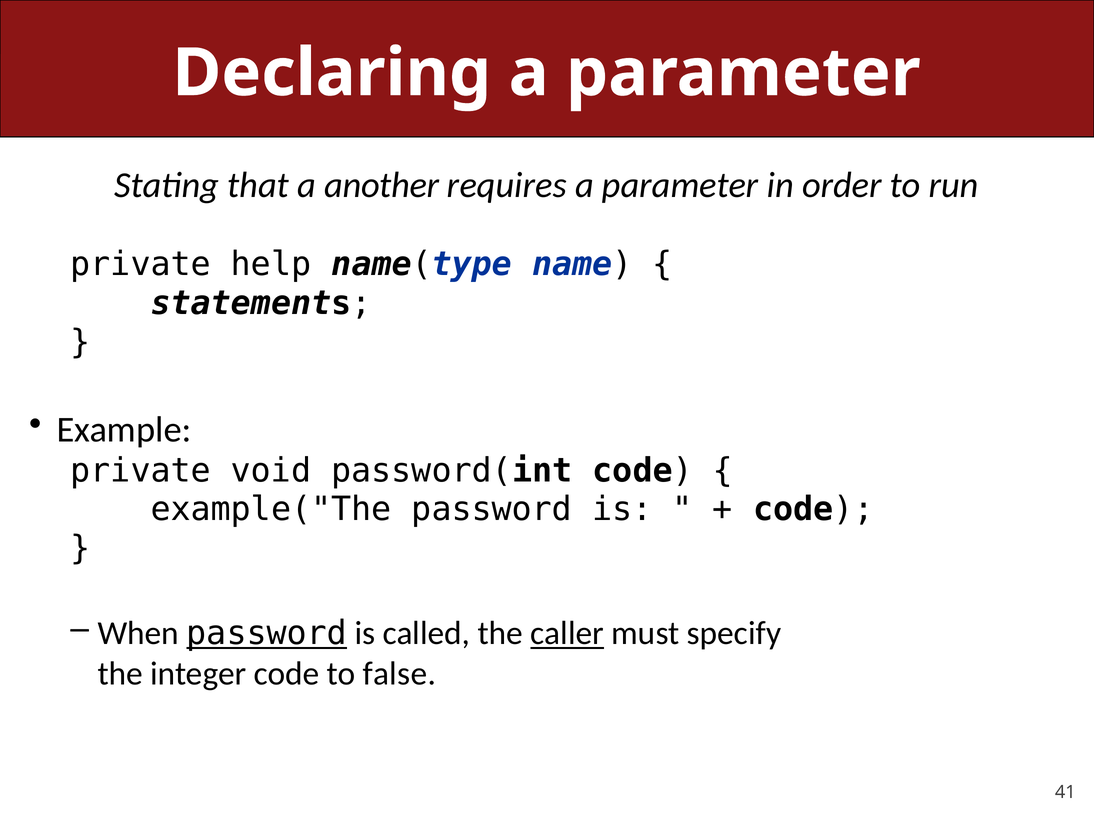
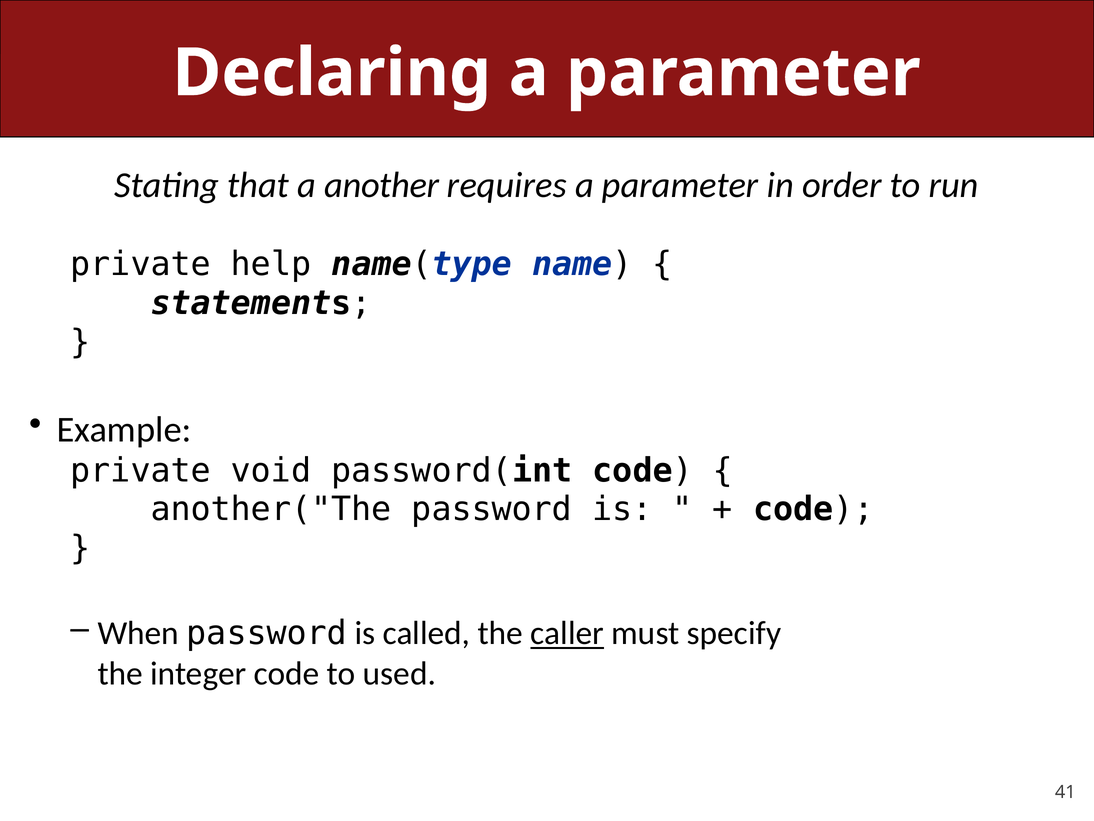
example("The: example("The -> another("The (271, 509)
password underline: present -> none (267, 633)
false: false -> used (399, 673)
